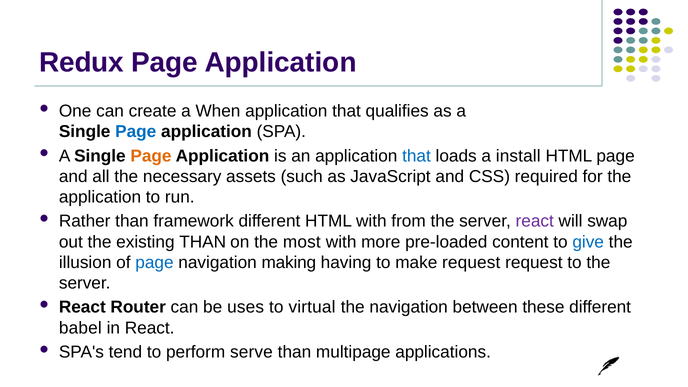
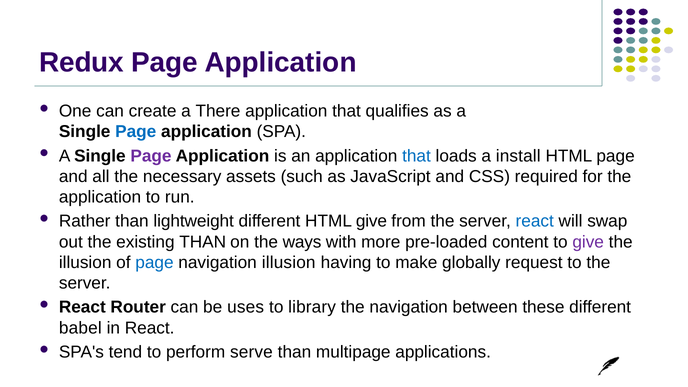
When: When -> There (218, 111)
Page colour: orange -> purple (151, 156)
framework: framework -> lightweight (194, 221)
HTML with: with -> give (371, 221)
react colour: purple -> blue (535, 221)
most: most -> ways (302, 242)
give colour: blue -> purple (588, 242)
navigation making: making -> illusion (289, 262)
make request: request -> globally (471, 262)
virtual: virtual -> library (312, 307)
